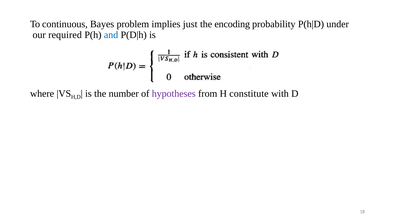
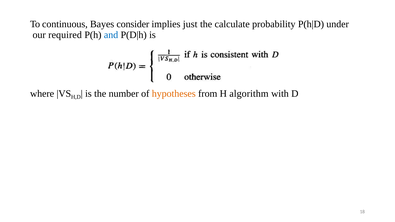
problem: problem -> consider (133, 24)
encoding: encoding -> calculate (232, 24)
hypotheses colour: purple -> orange (174, 94)
constitute: constitute -> algorithm (249, 94)
